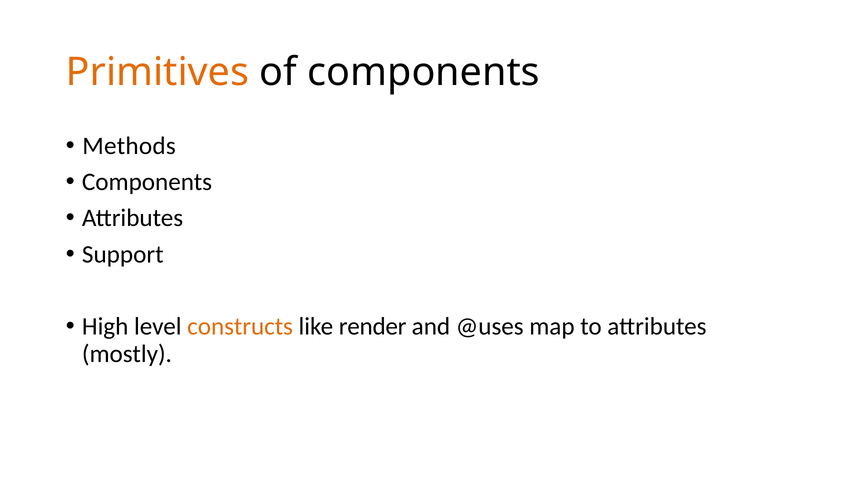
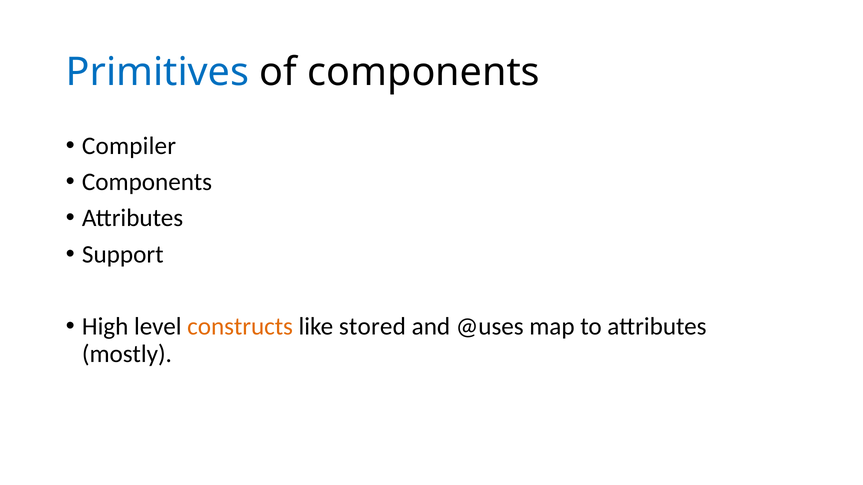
Primitives colour: orange -> blue (157, 72)
Methods: Methods -> Compiler (129, 146)
render: render -> stored (372, 327)
